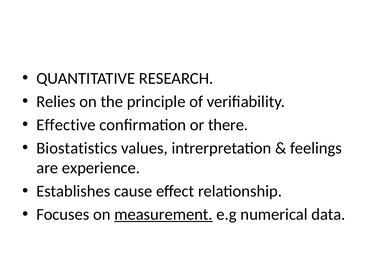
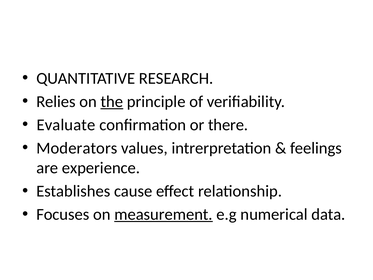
the underline: none -> present (112, 101)
Effective: Effective -> Evaluate (66, 125)
Biostatistics: Biostatistics -> Moderators (77, 148)
